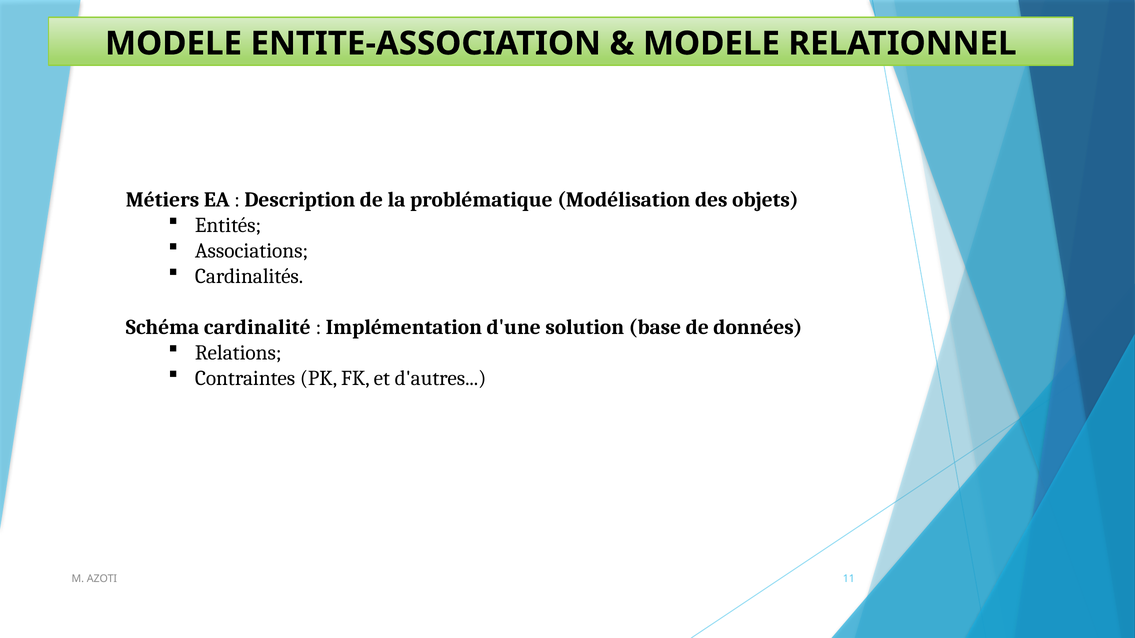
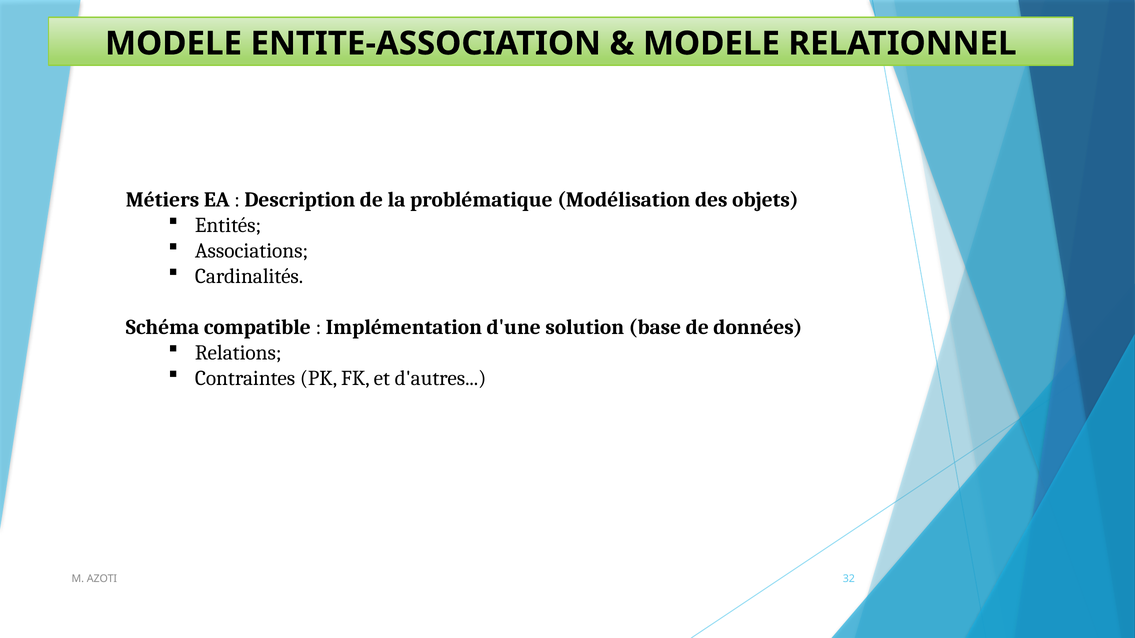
cardinalité: cardinalité -> compatible (257, 327)
11: 11 -> 32 (849, 579)
